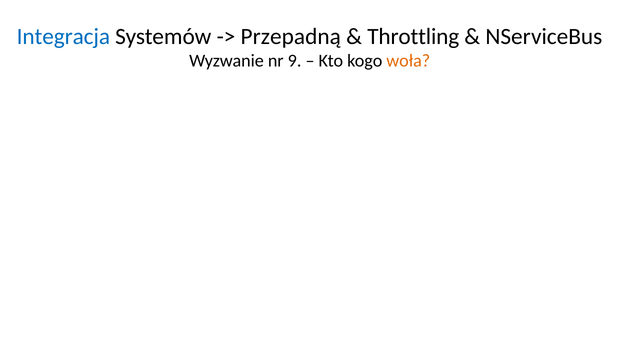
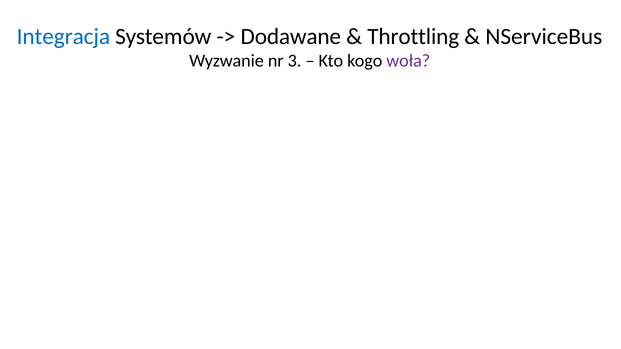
Przepadną: Przepadną -> Dodawane (291, 37)
9: 9 -> 3 (295, 61)
woła colour: orange -> purple (408, 61)
